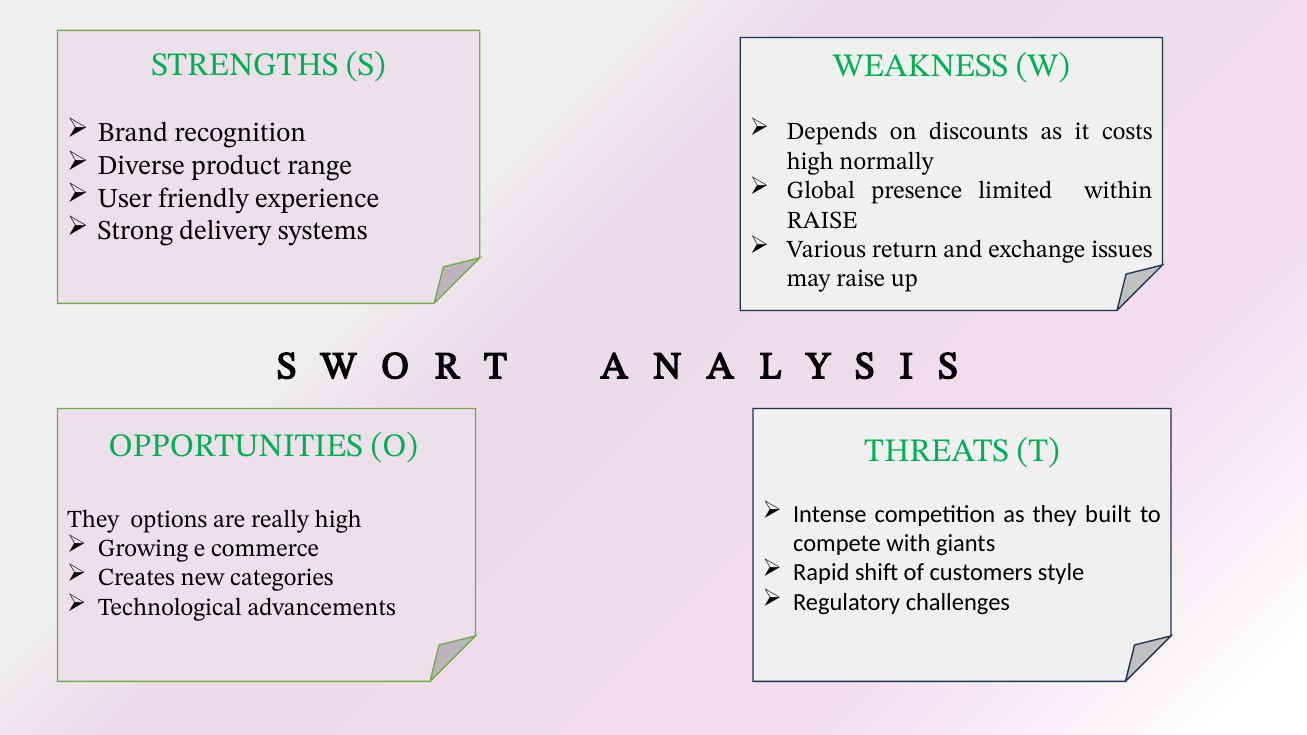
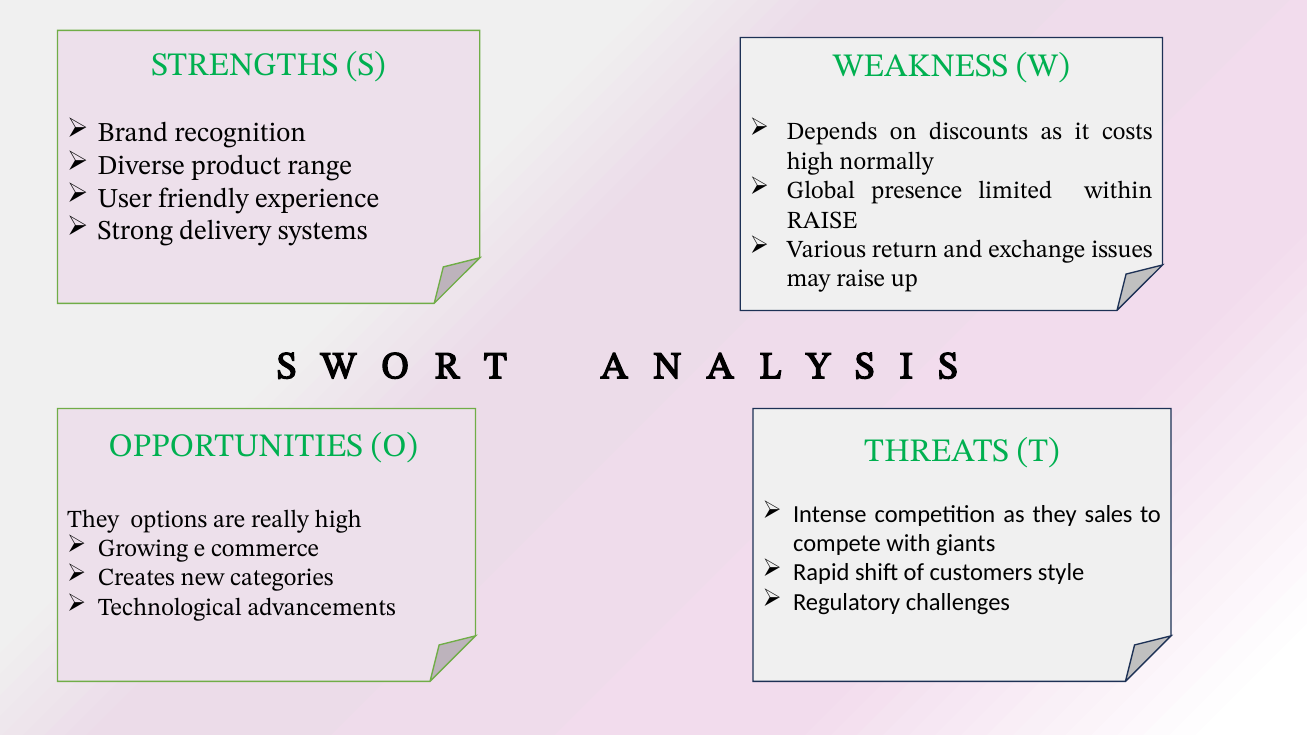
built: built -> sales (1109, 514)
